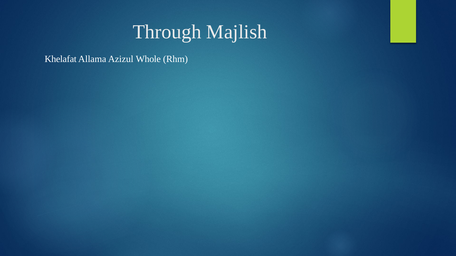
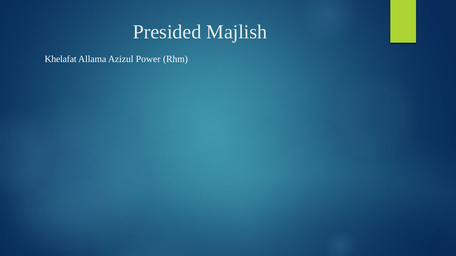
Through: Through -> Presided (167, 32)
Whole: Whole -> Power (148, 59)
